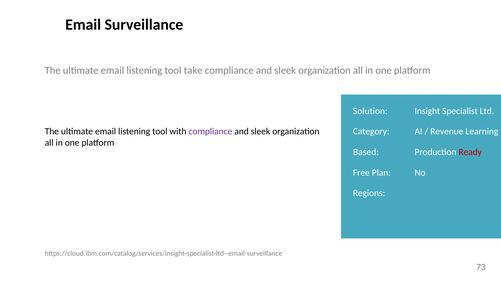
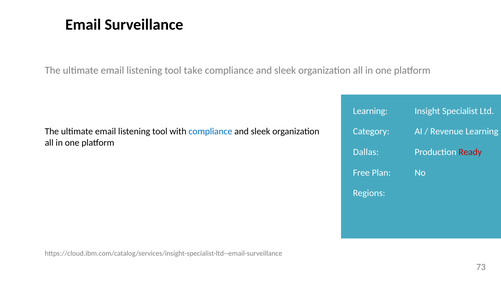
Solution: Solution -> Learning (370, 111)
compliance colour: purple -> blue (210, 131)
Based: Based -> Dallas (366, 152)
